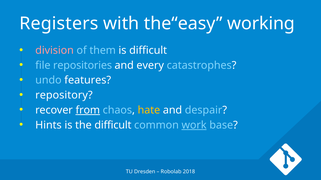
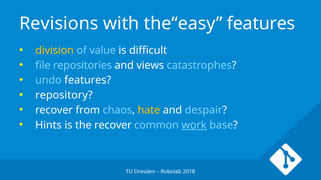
Registers: Registers -> Revisions (59, 24)
the“easy working: working -> features (261, 24)
division colour: pink -> yellow (55, 51)
them: them -> value (103, 51)
every: every -> views (150, 65)
from underline: present -> none (88, 110)
the difficult: difficult -> recover (113, 125)
